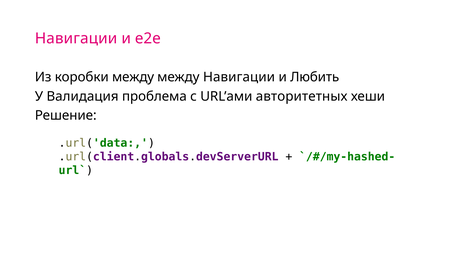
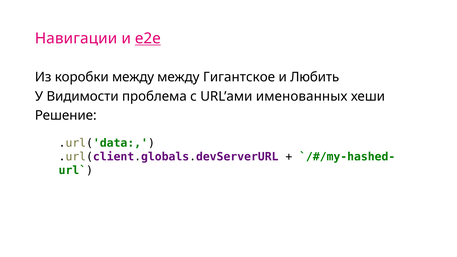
e2e underline: none -> present (148, 38)
между Навигации: Навигации -> Гигантское (239, 77)
Валидация: Валидация -> Видимости (83, 96)
авторитетных: авторитетных -> именованных (302, 96)
